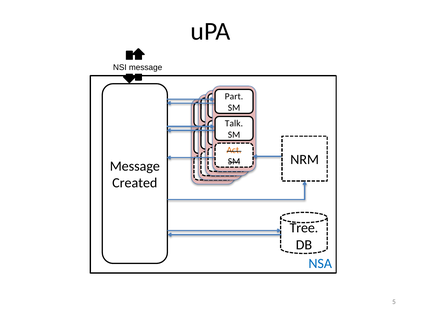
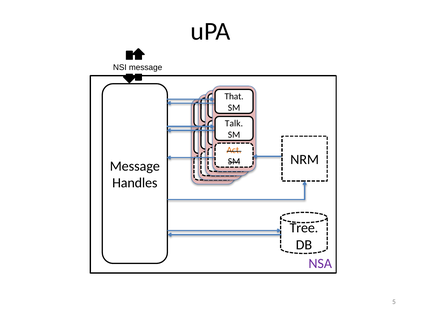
Part: Part -> That (234, 96)
Created: Created -> Handles (135, 183)
NSA colour: blue -> purple (320, 263)
